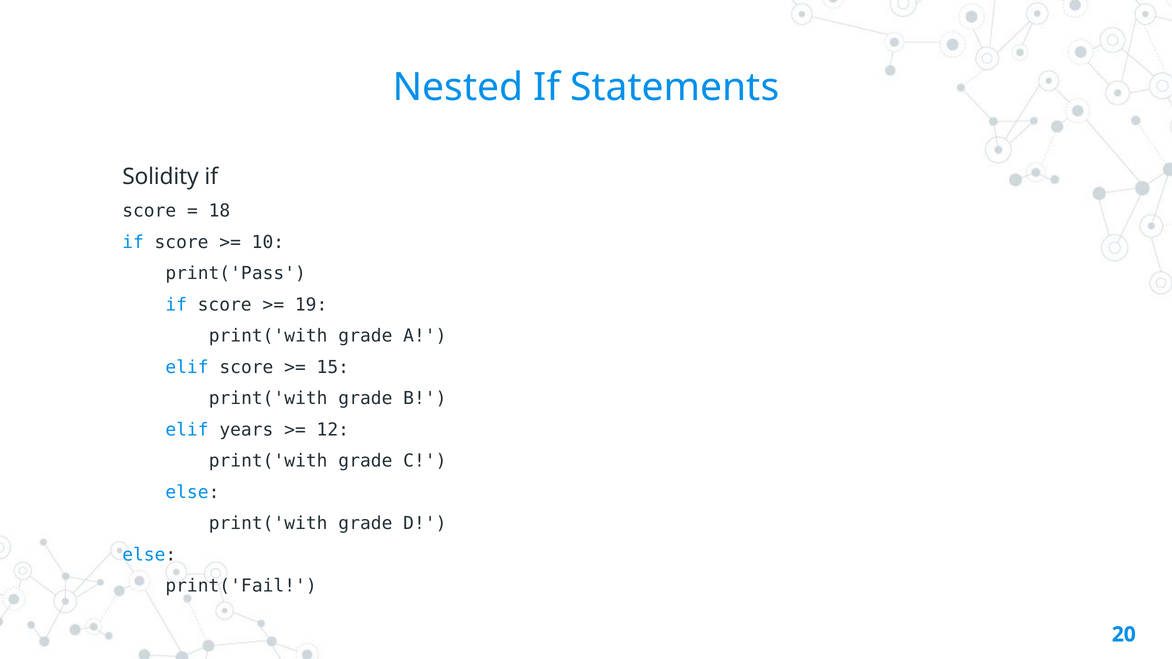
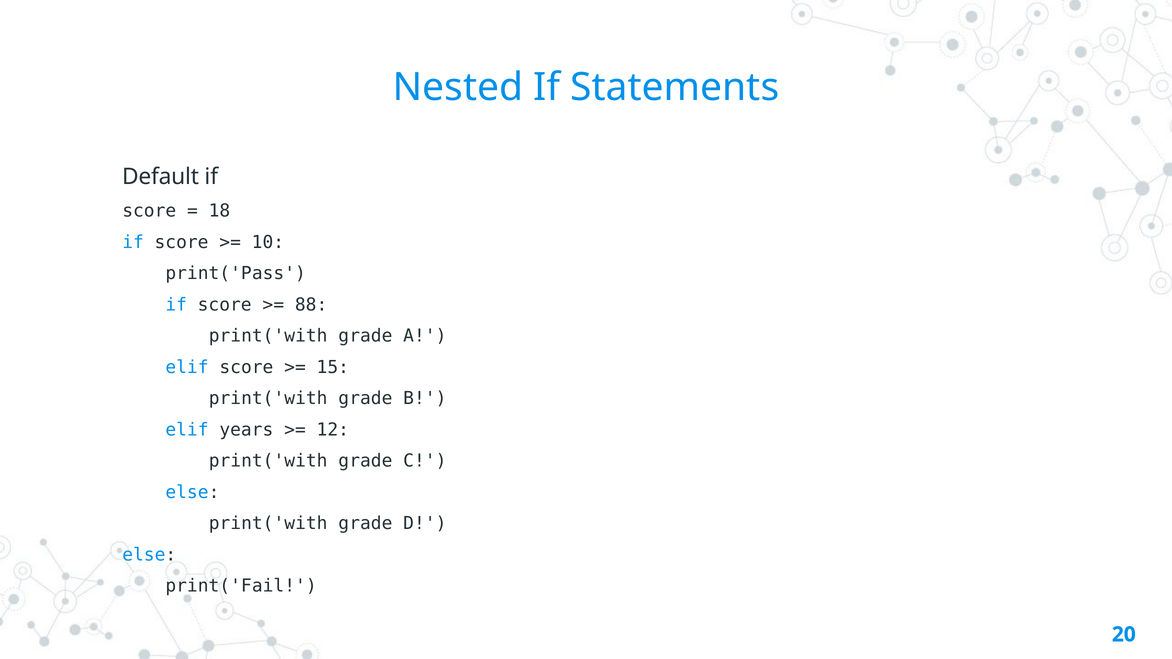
Solidity: Solidity -> Default (161, 177)
19: 19 -> 88 (311, 305)
